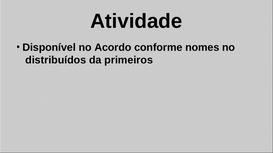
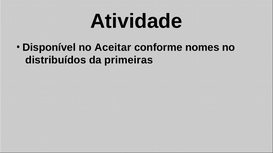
Acordo: Acordo -> Aceitar (113, 48)
primeiros: primeiros -> primeiras (129, 60)
